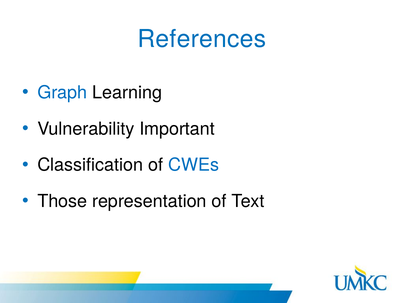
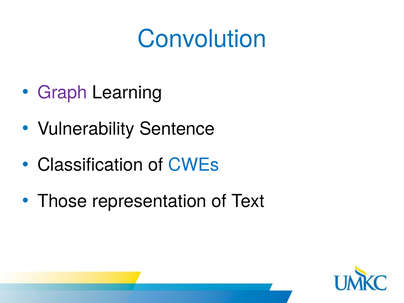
References: References -> Convolution (202, 39)
Graph colour: blue -> purple (62, 93)
Important: Important -> Sentence (177, 129)
